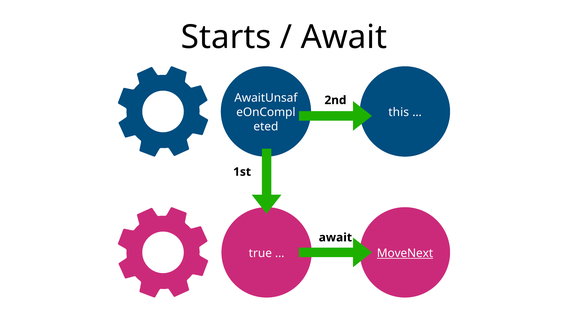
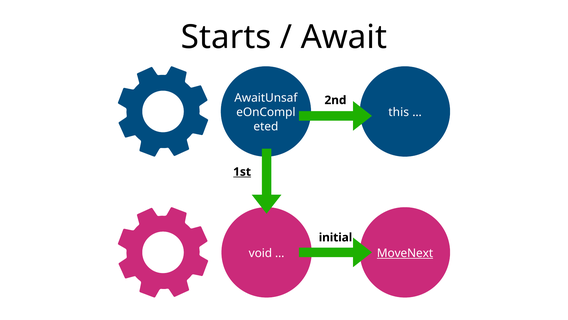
1st underline: none -> present (242, 172)
await: await -> initial (335, 237)
true: true -> void (260, 253)
